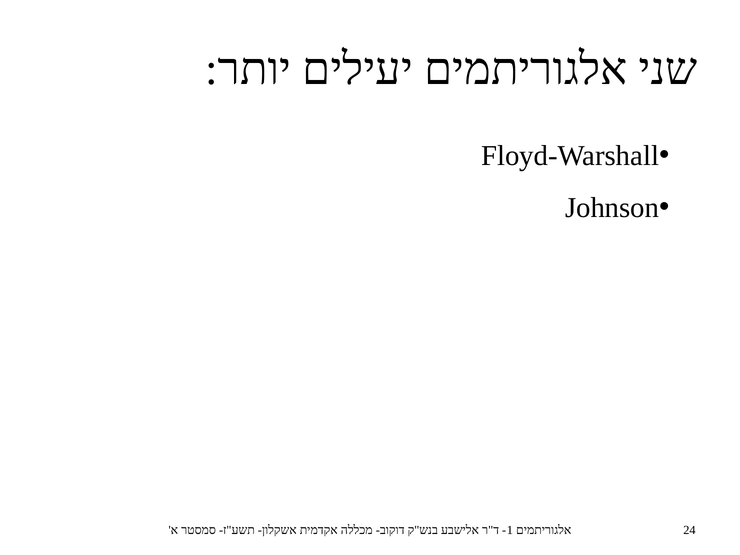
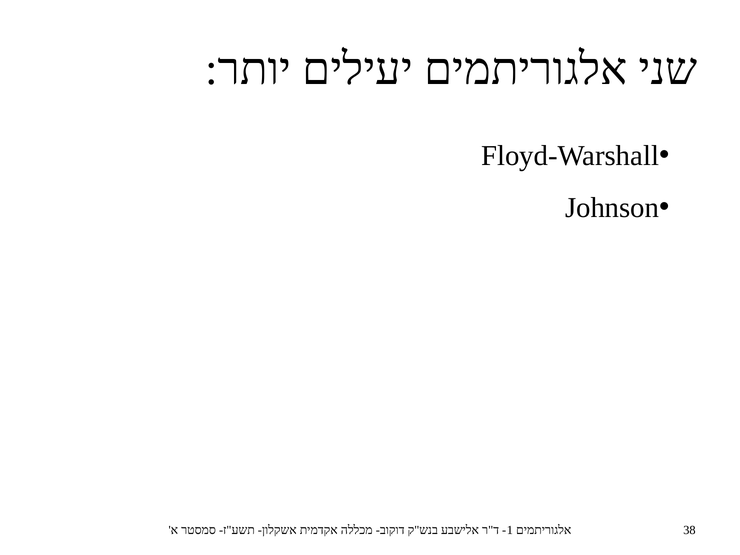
24: 24 -> 38 (689, 530)
